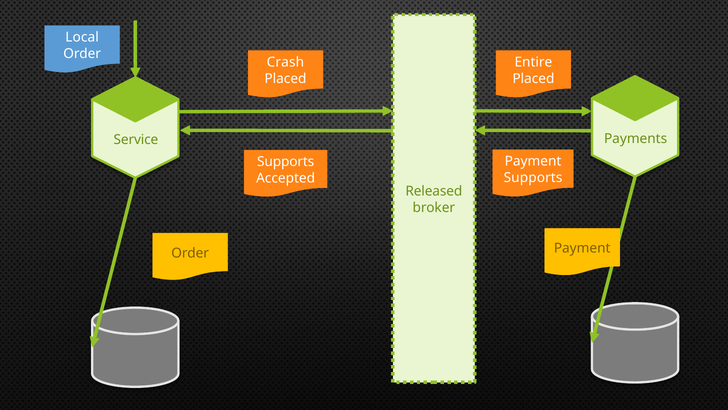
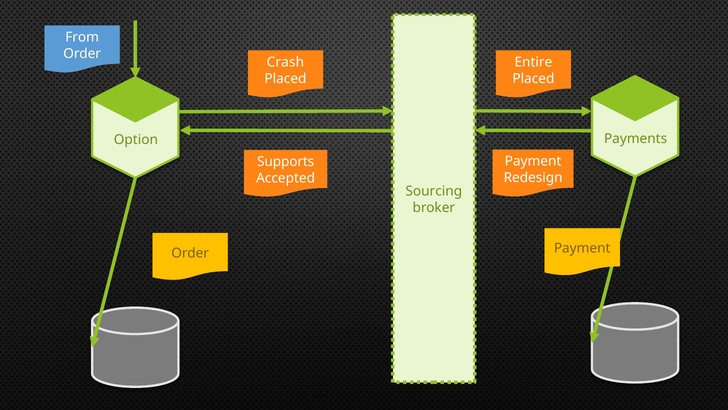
Local: Local -> From (82, 37)
Service: Service -> Option (136, 140)
Supports: Supports -> Redesign (533, 178)
Released: Released -> Sourcing (434, 191)
